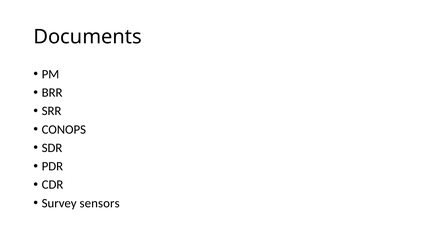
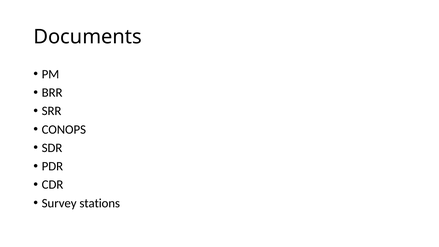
sensors: sensors -> stations (100, 203)
